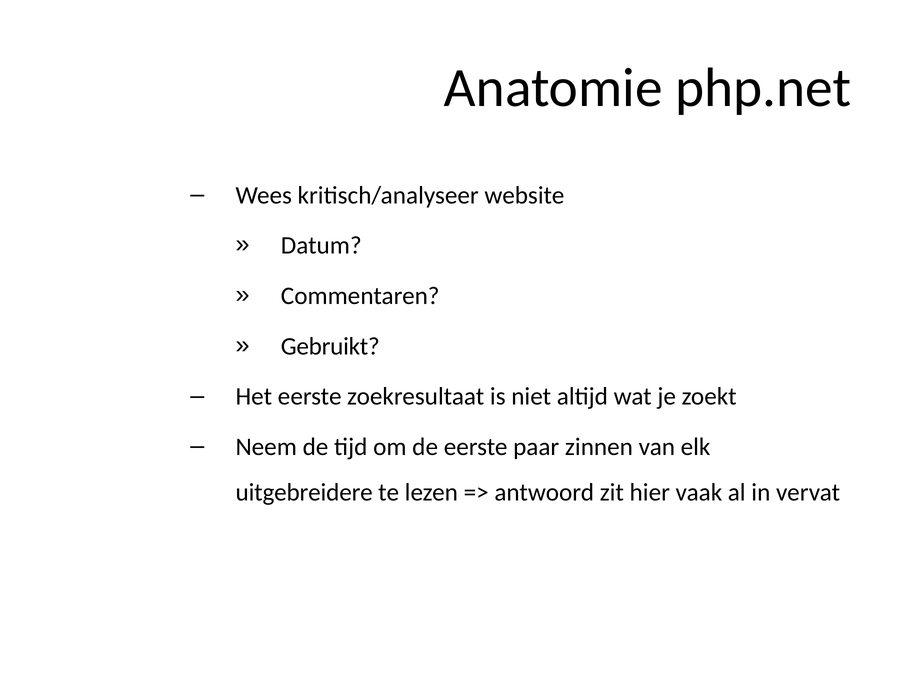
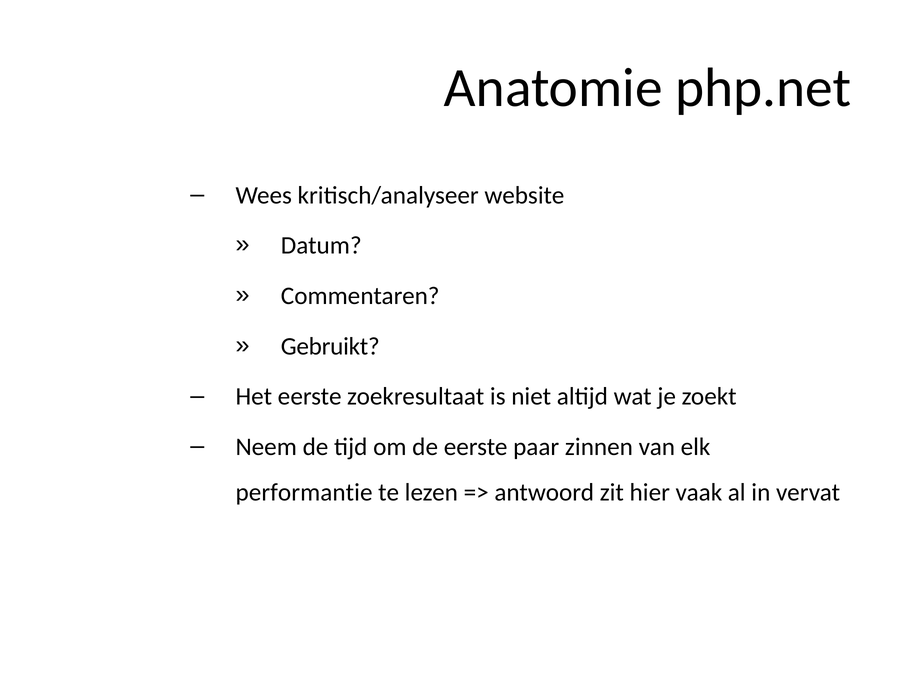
uitgebreidere: uitgebreidere -> performantie (304, 492)
